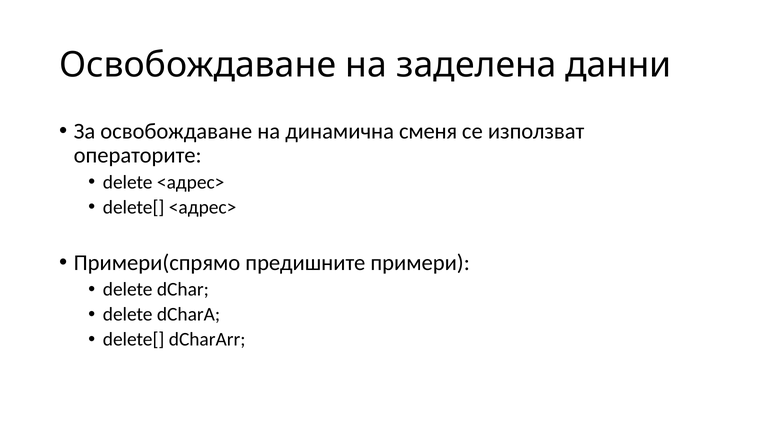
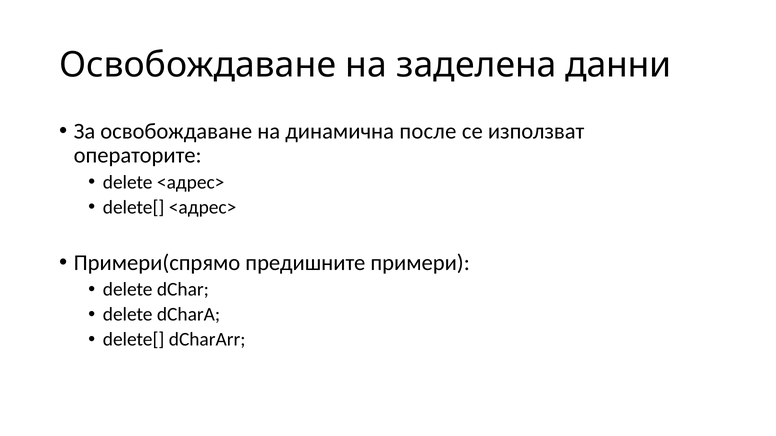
сменя: сменя -> после (428, 131)
